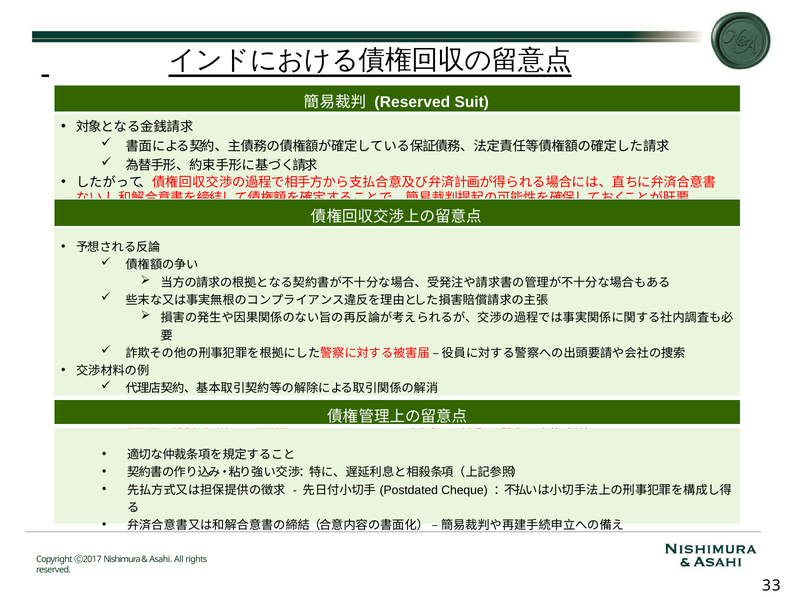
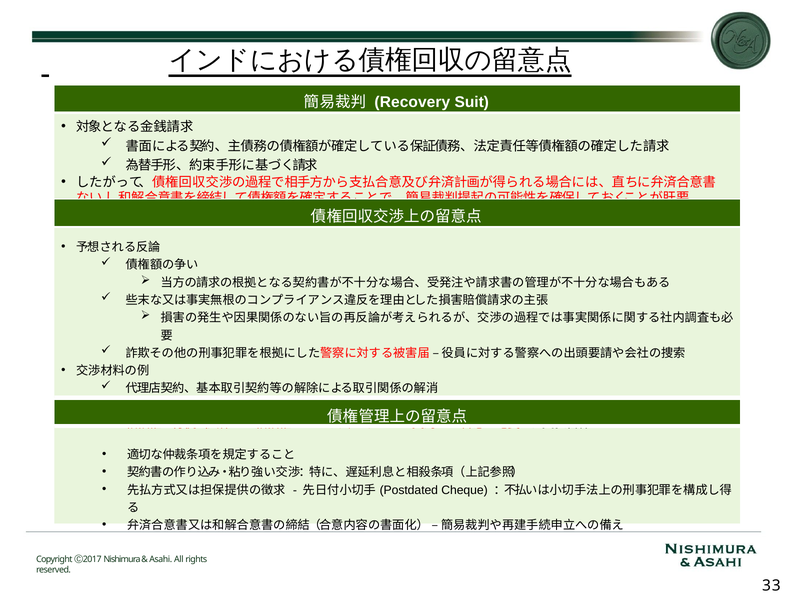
Reserved: Reserved -> Recovery (412, 102)
